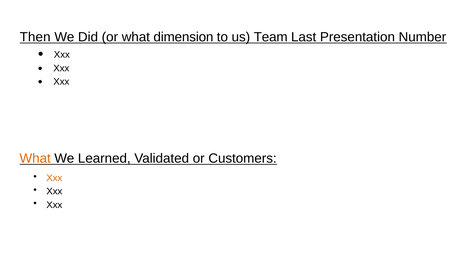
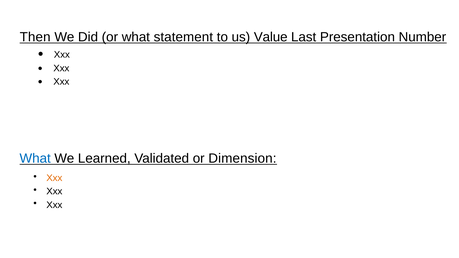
dimension: dimension -> statement (183, 37)
Team: Team -> Value (271, 37)
What colour: orange -> blue (35, 159)
Customers: Customers -> Dimension (242, 159)
